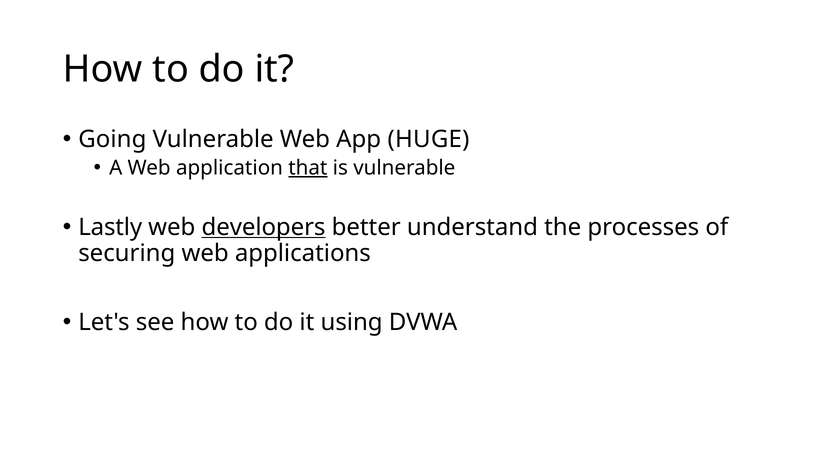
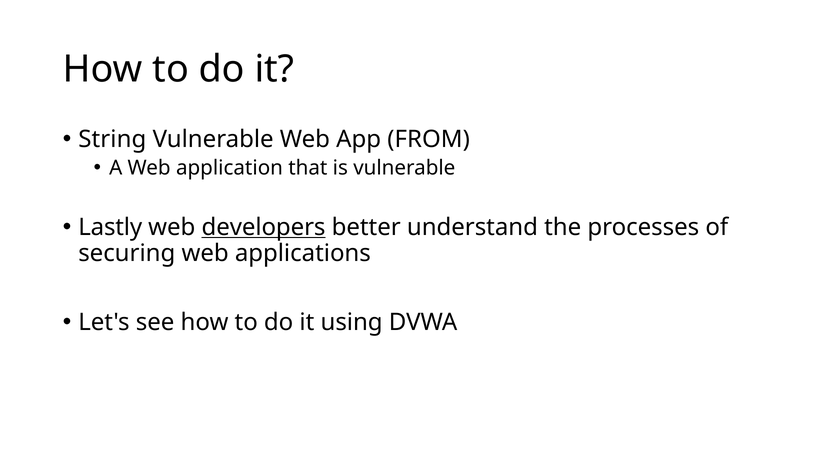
Going: Going -> String (112, 139)
HUGE: HUGE -> FROM (429, 139)
that underline: present -> none (308, 168)
